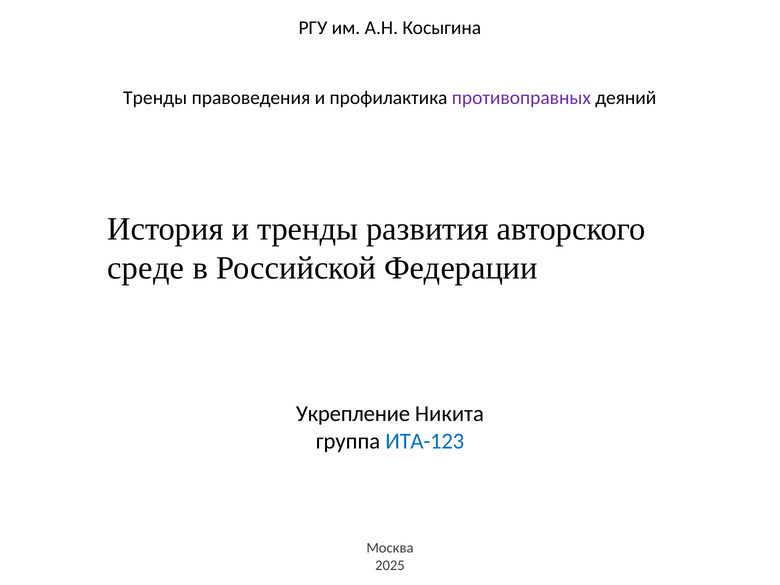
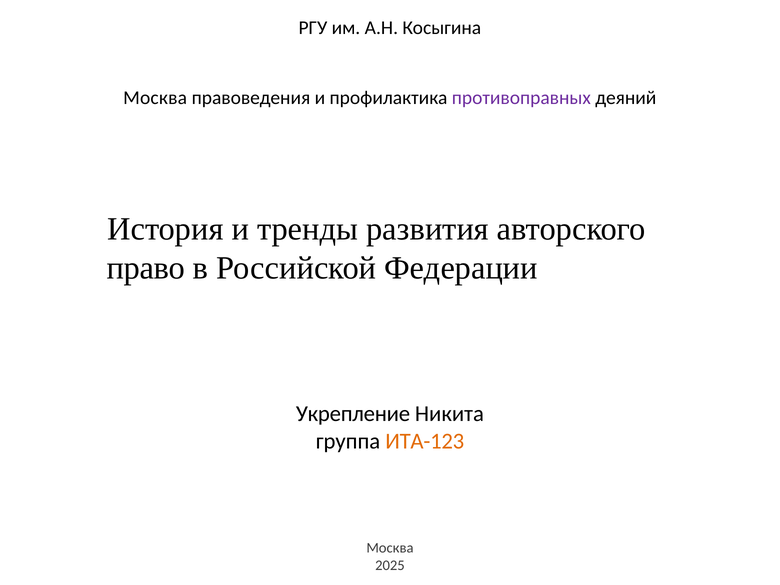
Тренды: Тренды -> Москва (155, 98)
среде: среде -> право (146, 268)
ИТА-123 colour: blue -> orange (425, 441)
